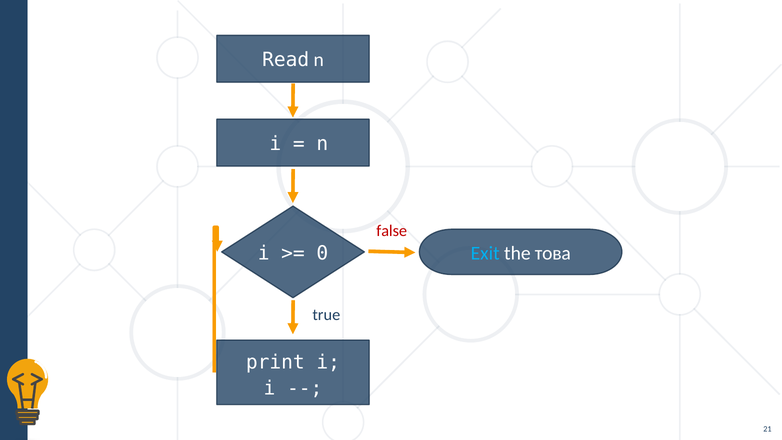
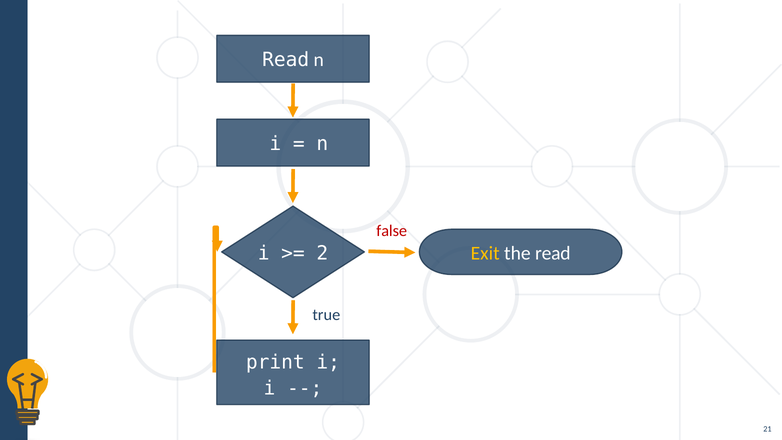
0: 0 -> 2 (322, 253)
Exit colour: light blue -> yellow (485, 253)
the това: това -> read (553, 253)
